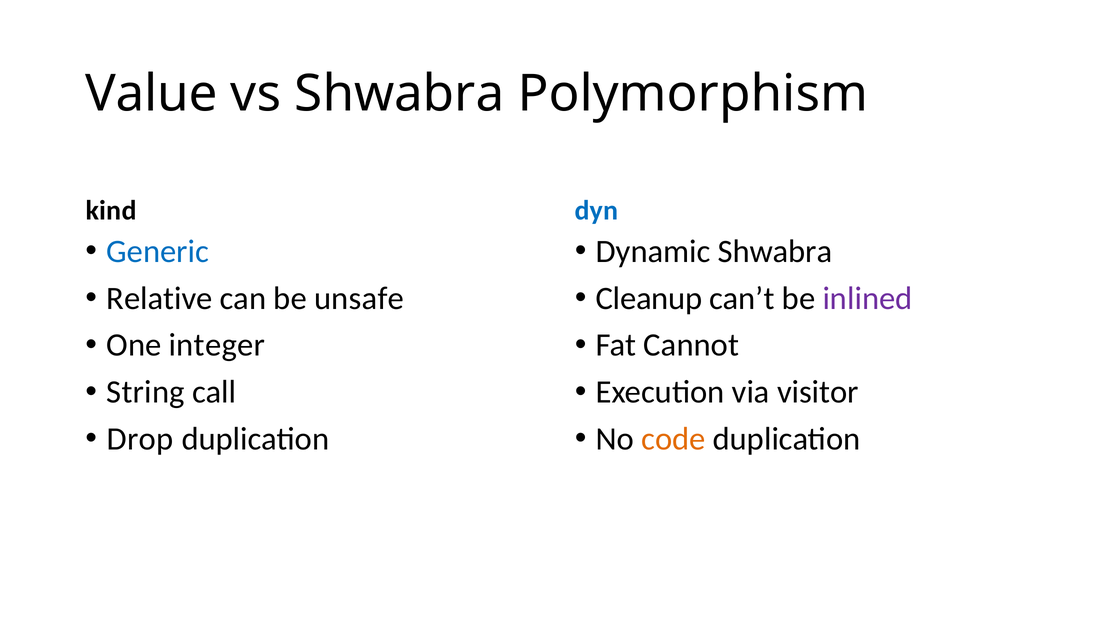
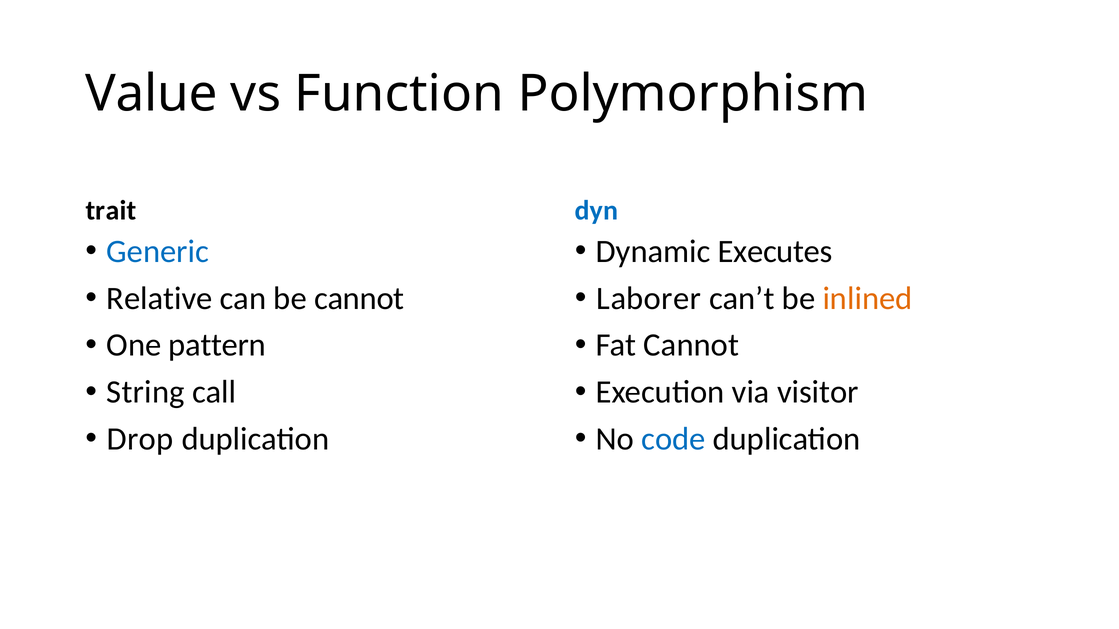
vs Shwabra: Shwabra -> Function (399, 94)
kind: kind -> trait (111, 210)
Dynamic Shwabra: Shwabra -> Executes (775, 252)
be unsafe: unsafe -> cannot (359, 298)
Cleanup: Cleanup -> Laborer (649, 298)
inlined colour: purple -> orange (868, 298)
integer: integer -> pattern (217, 345)
code colour: orange -> blue (673, 439)
